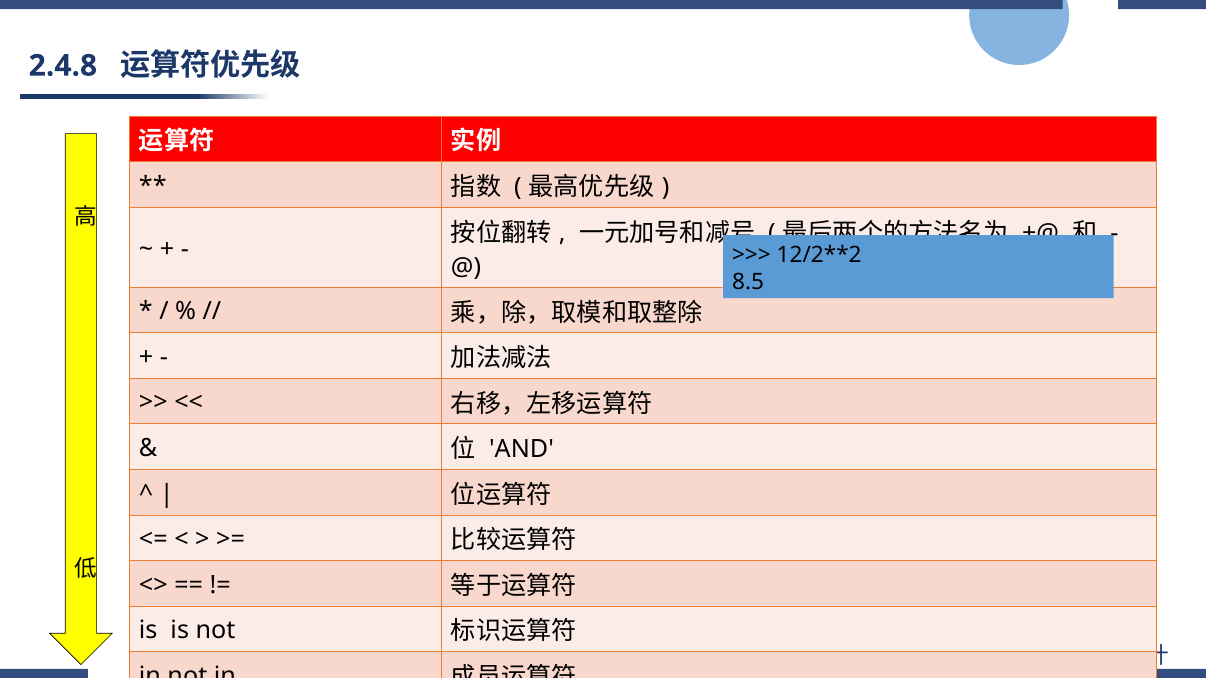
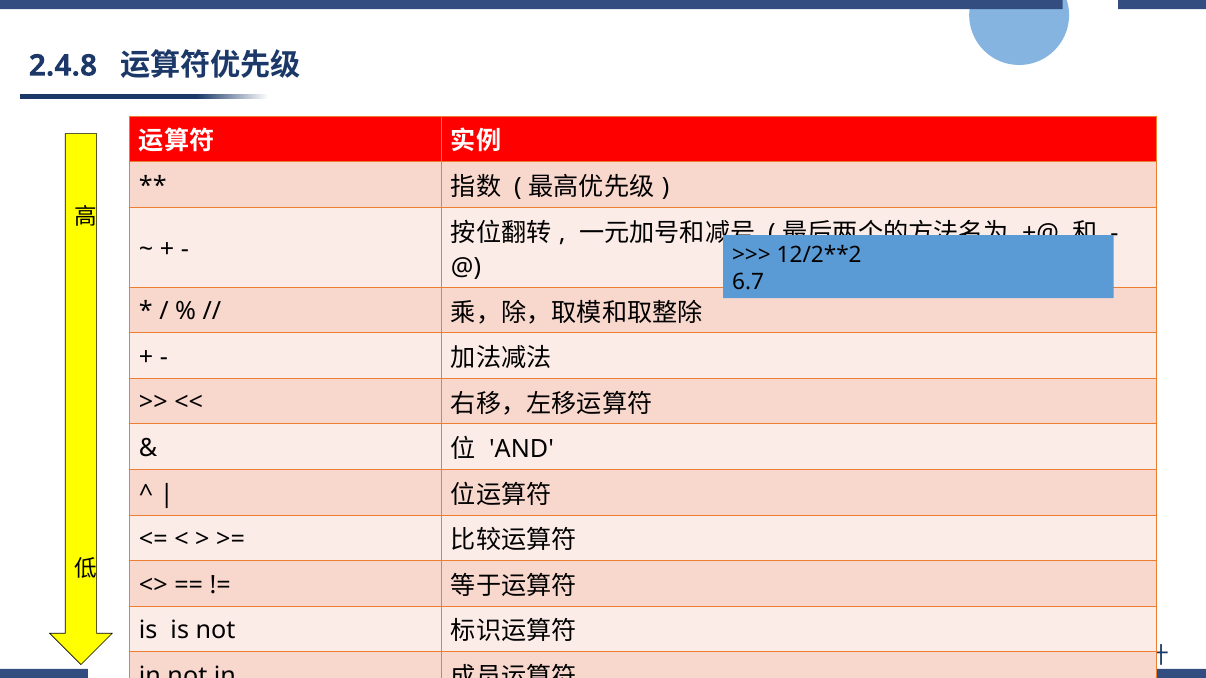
8.5: 8.5 -> 6.7 (748, 282)
